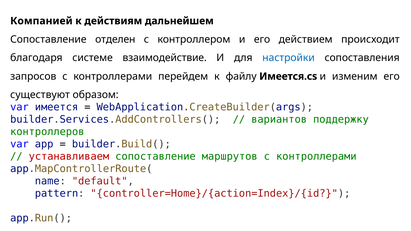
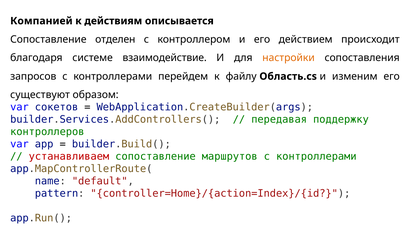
дальнейшем: дальнейшем -> описывается (179, 21)
настройки colour: blue -> orange (289, 58)
Имеется.cs: Имеется.cs -> Область.cs (288, 76)
имеется: имеется -> сокетов (57, 107)
вариантов: вариантов -> передавая (279, 120)
